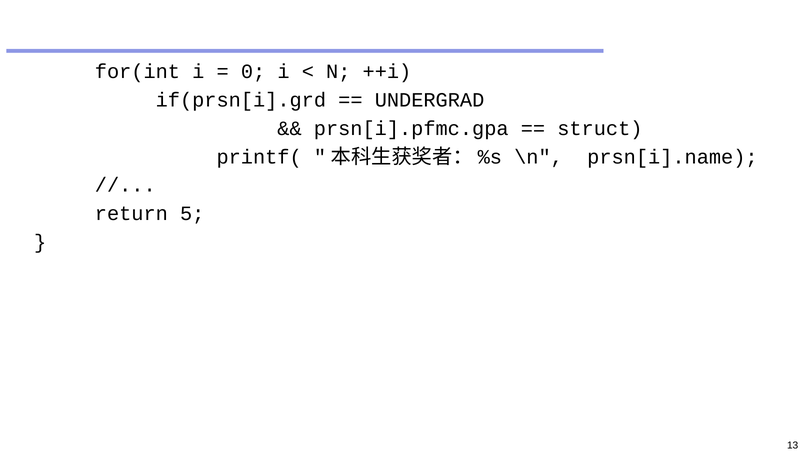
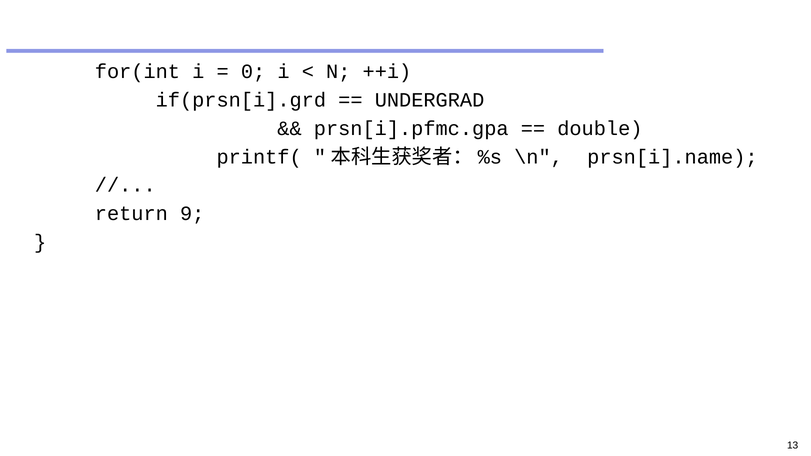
struct: struct -> double (600, 129)
5: 5 -> 9 (192, 214)
